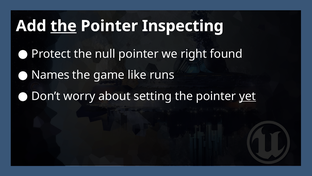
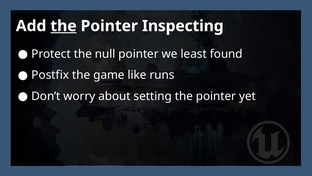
right: right -> least (194, 54)
Names: Names -> Postfix (50, 75)
yet underline: present -> none (248, 96)
